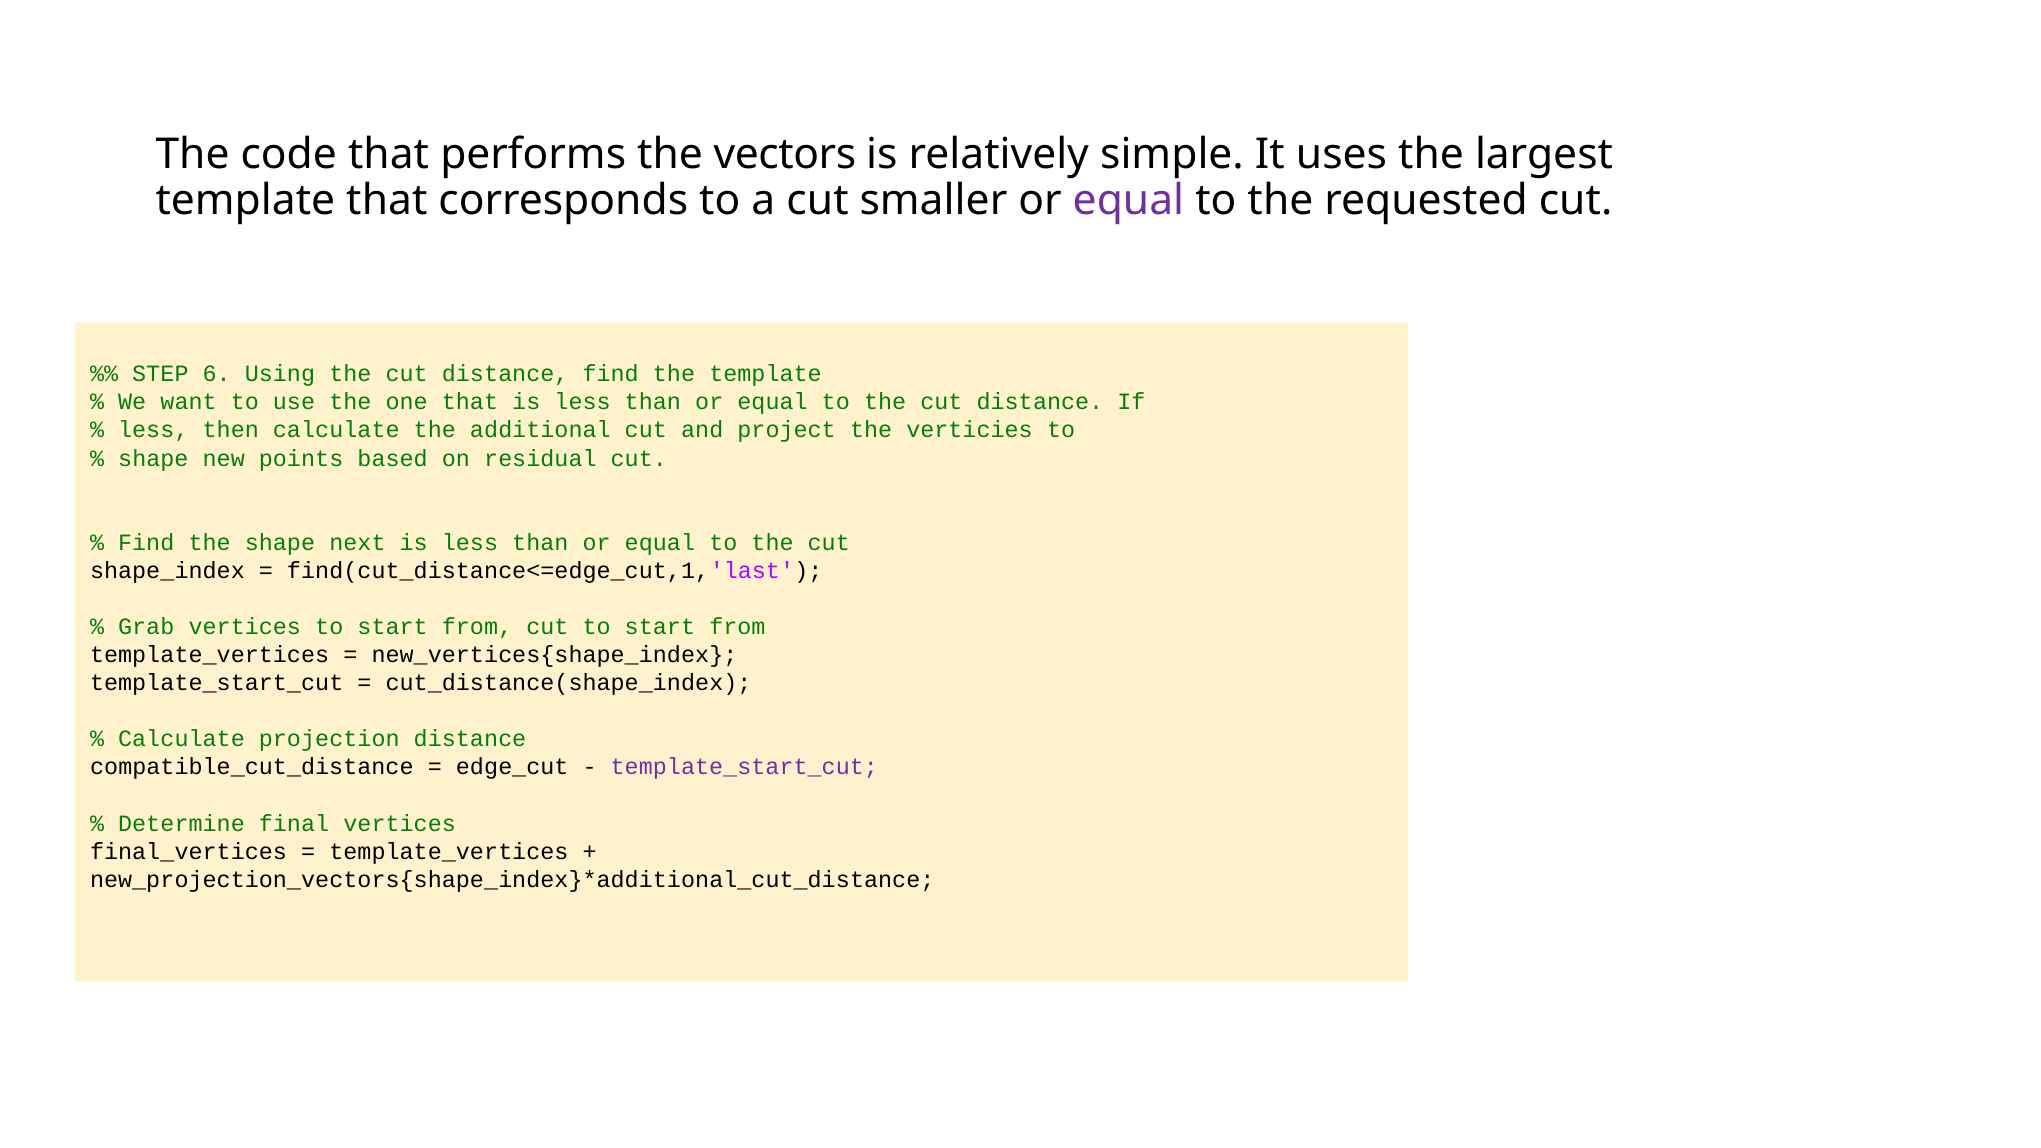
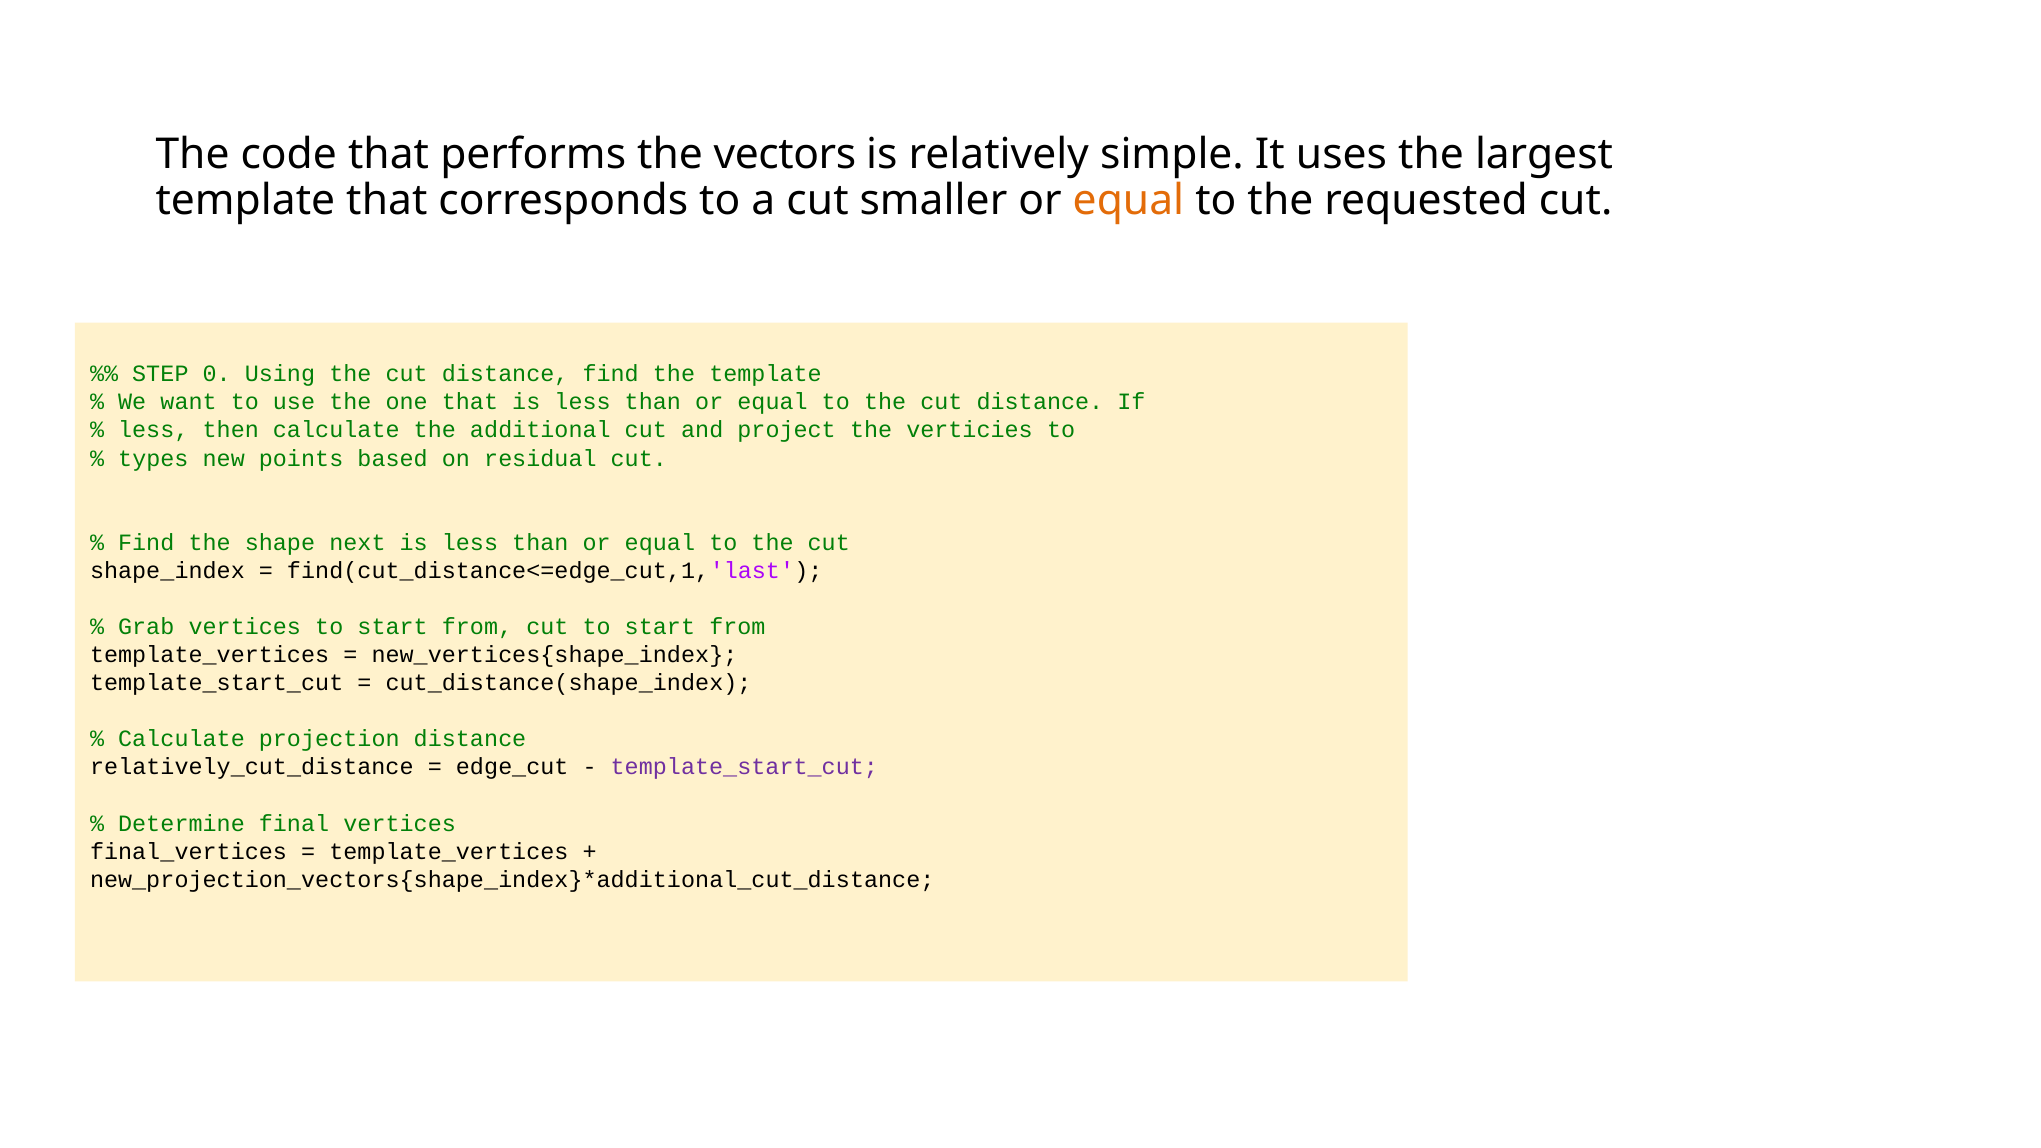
equal colour: purple -> orange (1128, 200)
6: 6 -> 0 (217, 374)
shape: shape -> types (153, 458)
compatible_cut_distance: compatible_cut_distance -> relatively_cut_distance (252, 767)
